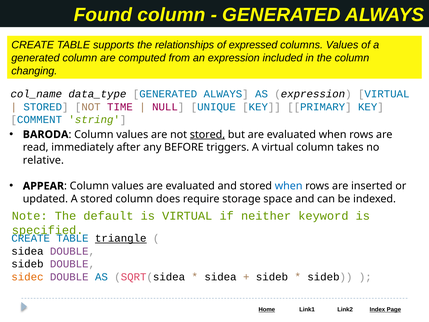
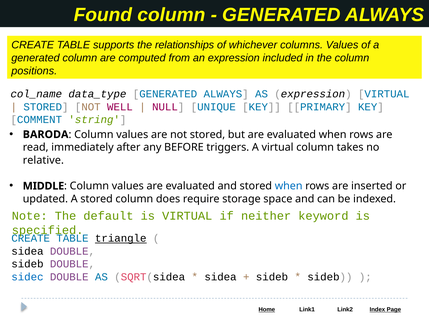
expressed: expressed -> whichever (253, 45)
changing: changing -> positions (34, 71)
TIME: TIME -> WELL (120, 107)
stored underline: present -> none (208, 134)
APPEAR: APPEAR -> MIDDLE (43, 186)
sidec colour: orange -> blue (27, 277)
